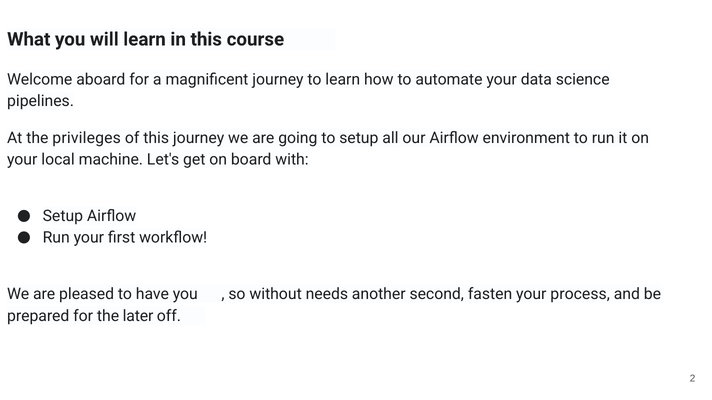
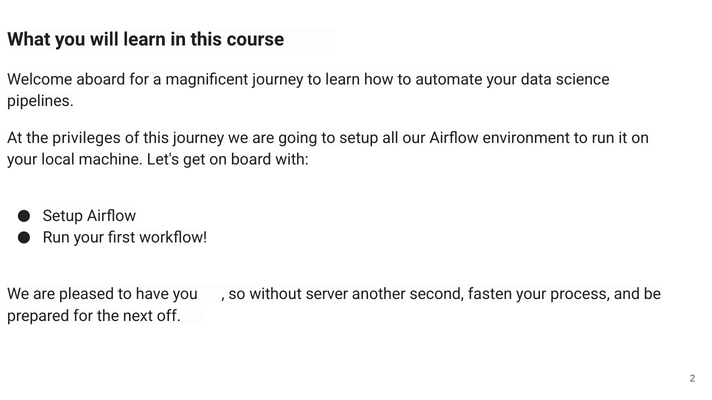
needs: needs -> server (327, 294)
later: later -> next (138, 316)
